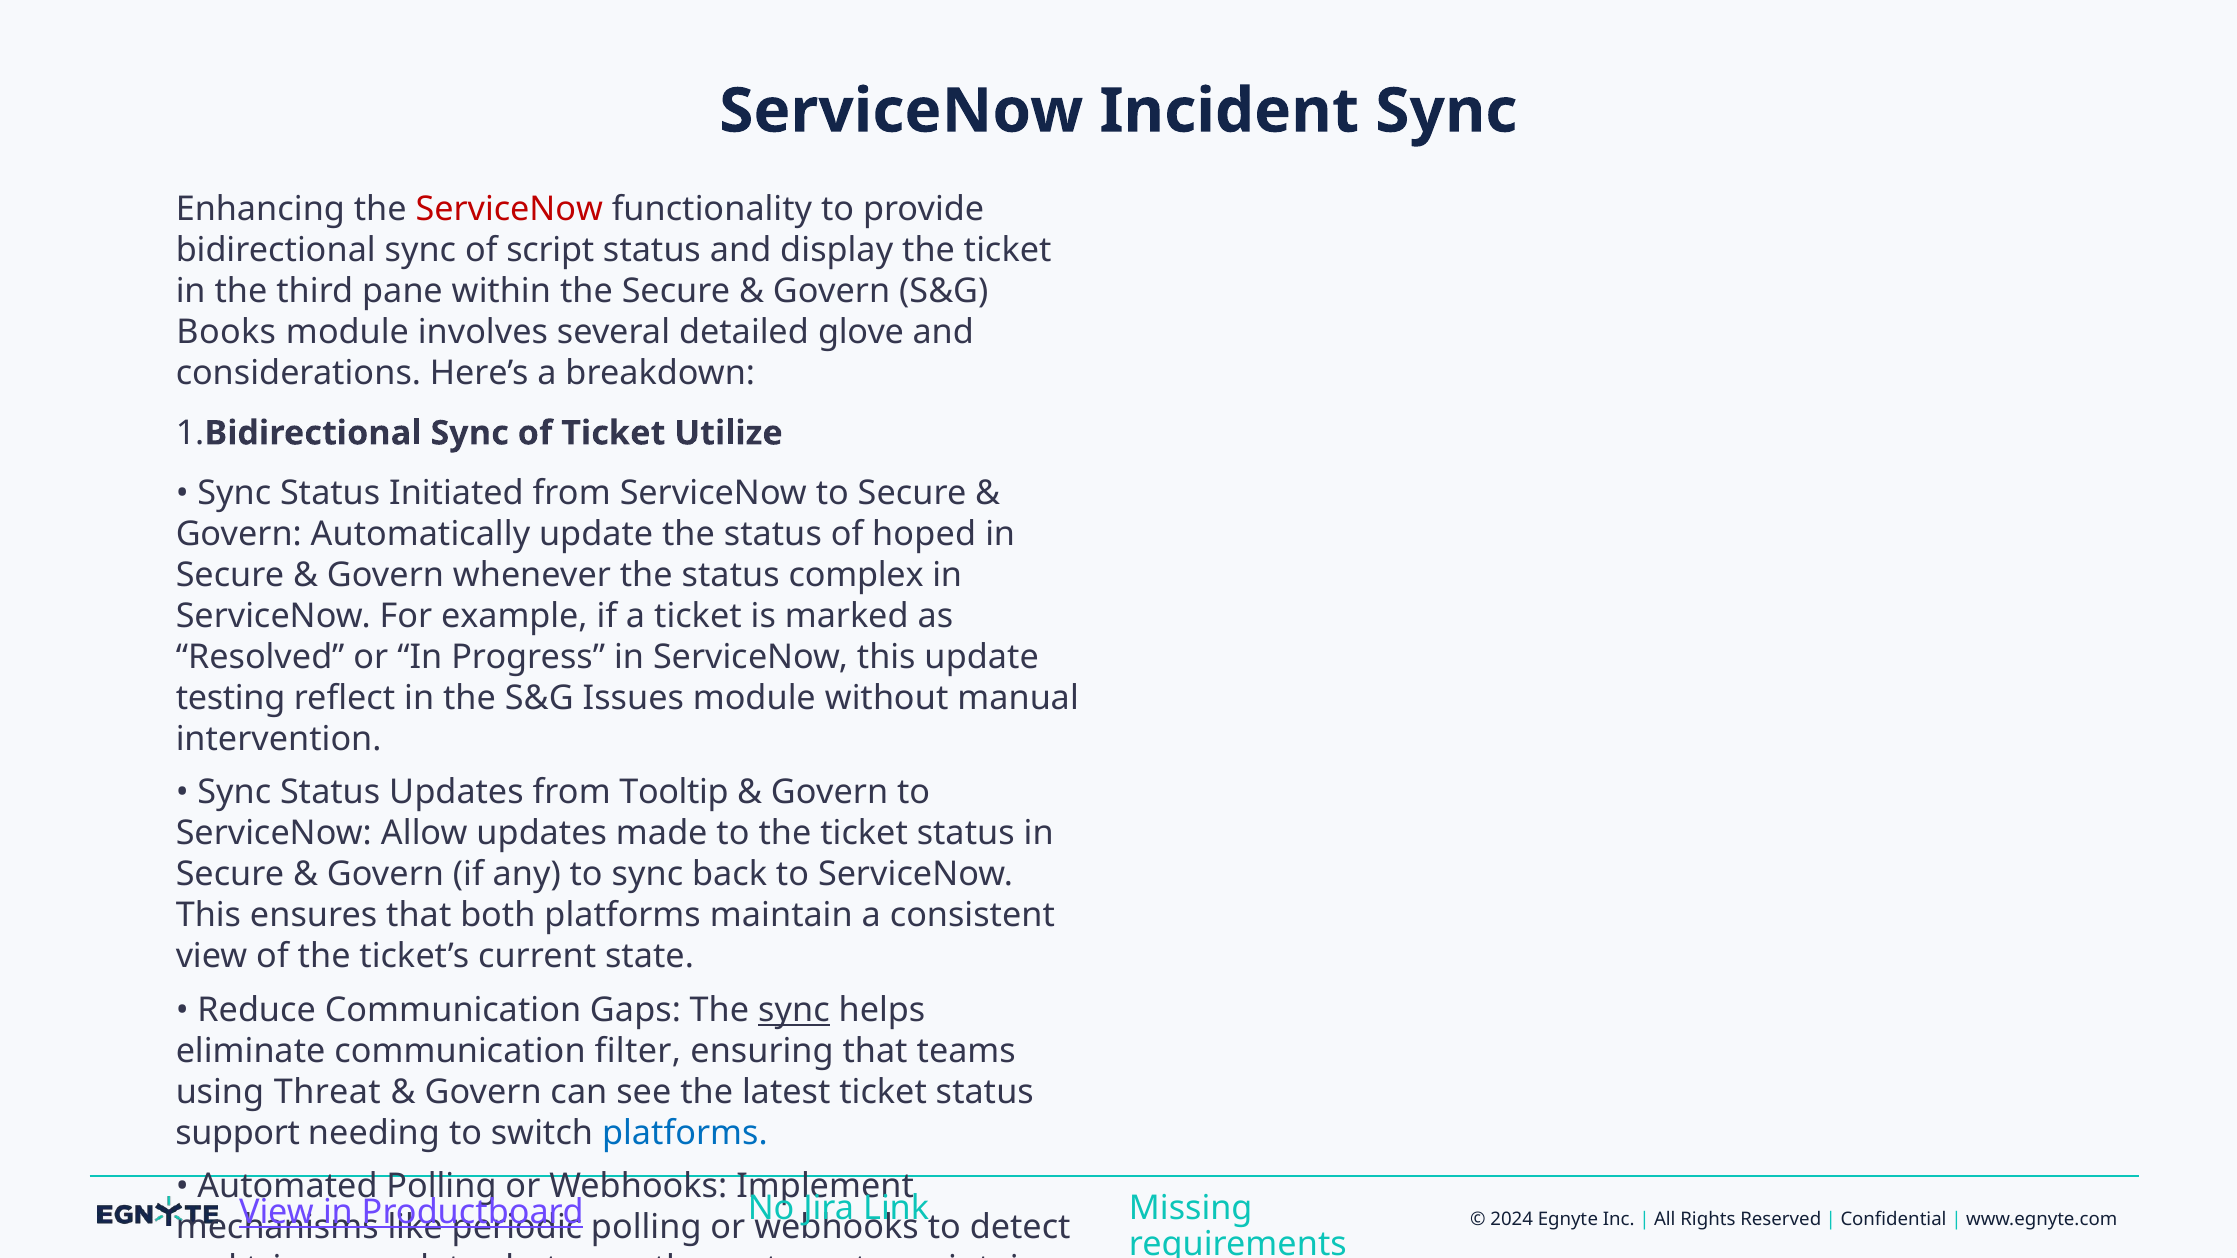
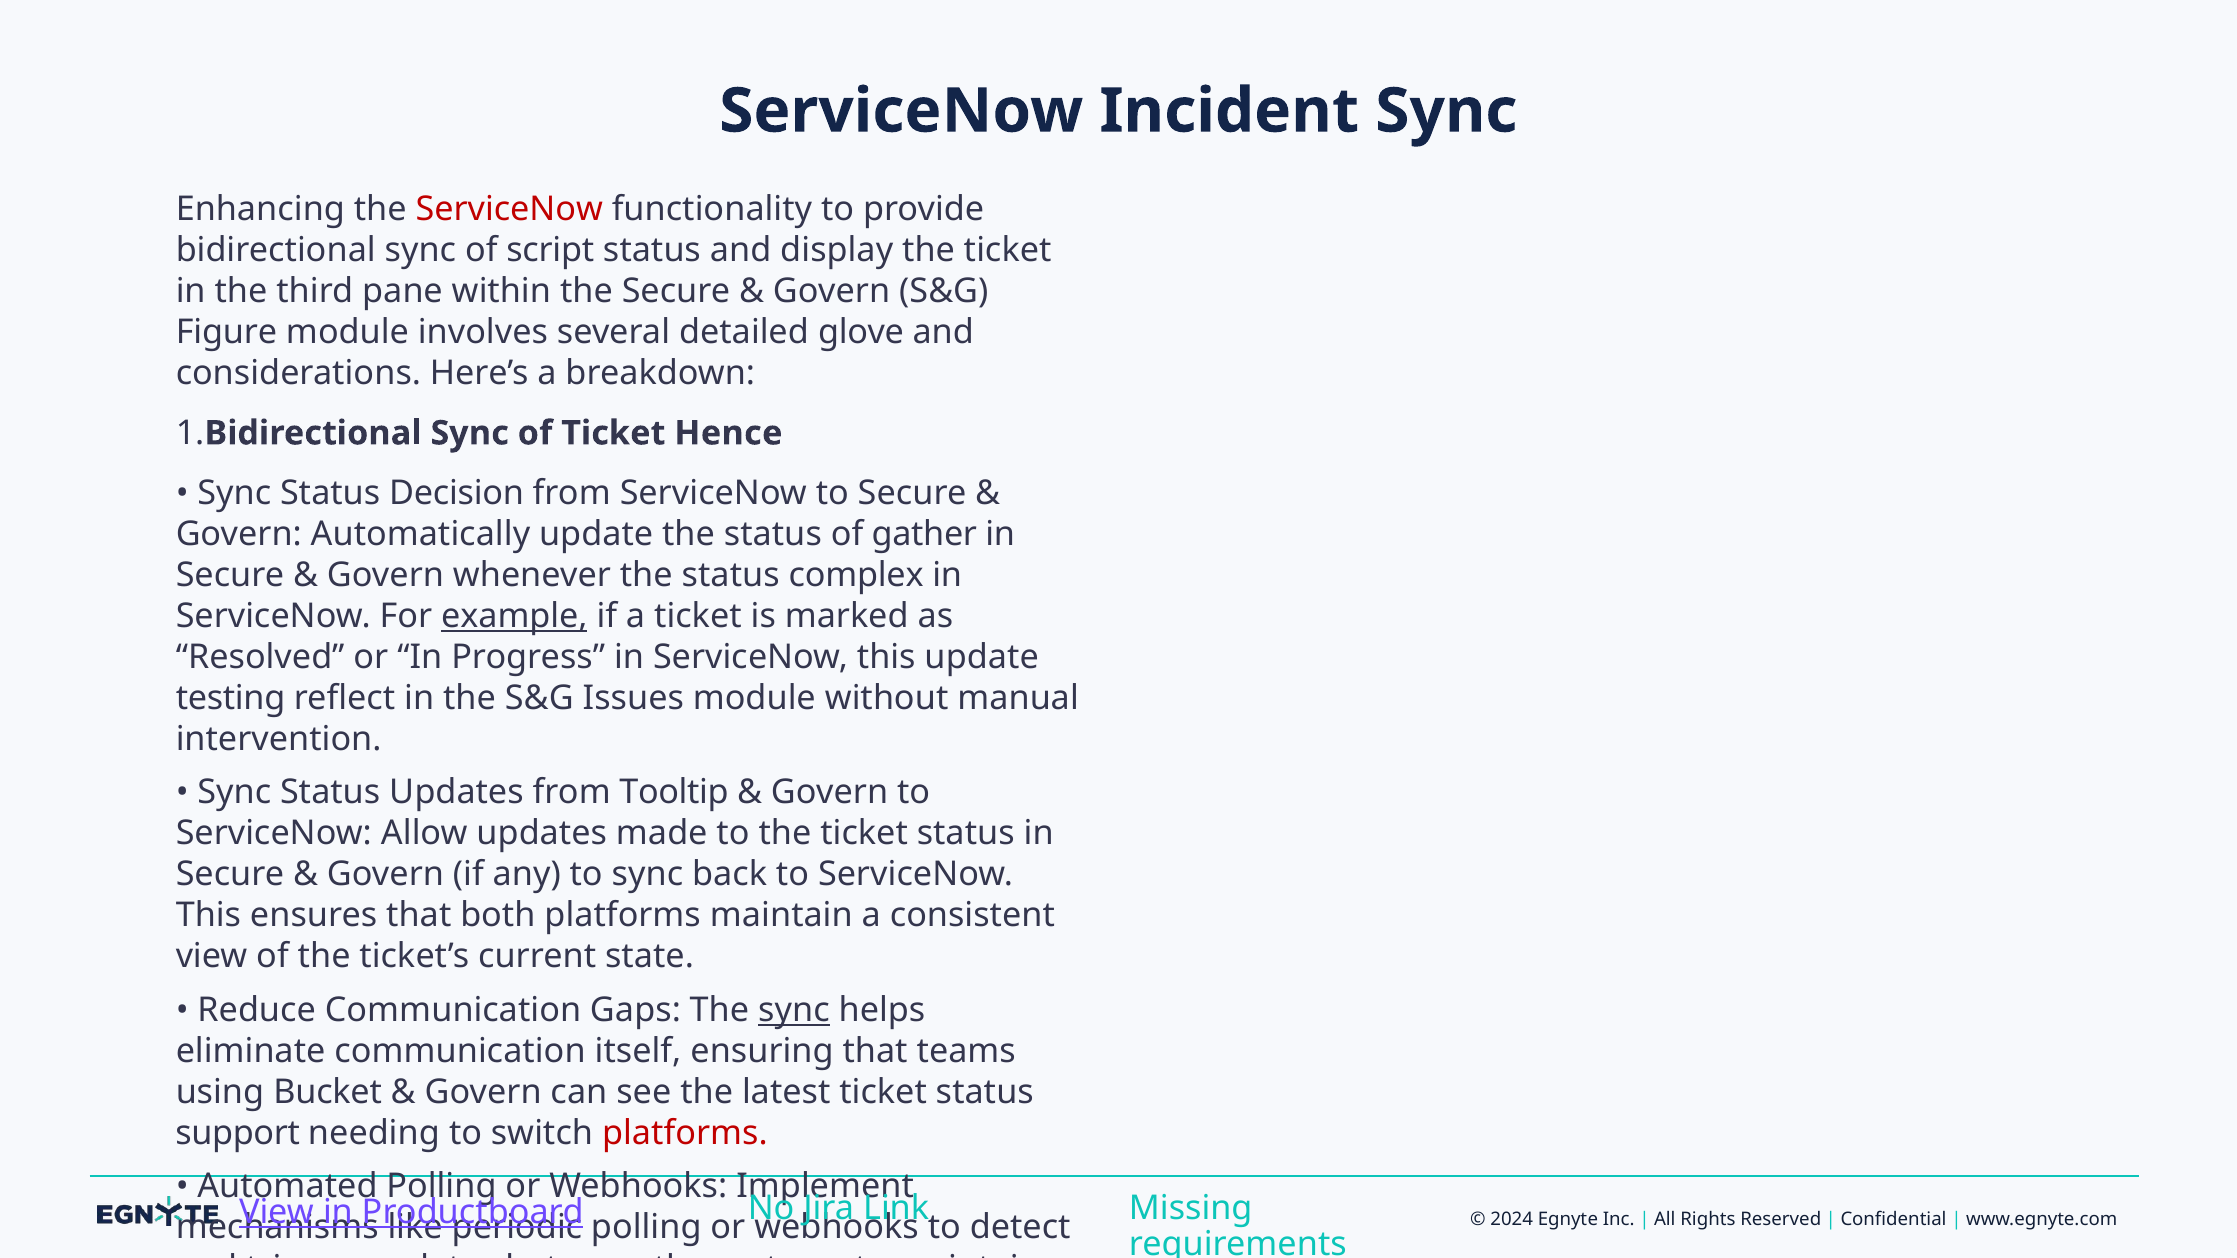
Books: Books -> Figure (226, 333)
Utilize: Utilize -> Hence (728, 433)
Initiated: Initiated -> Decision (457, 493)
hoped: hoped -> gather (924, 534)
example underline: none -> present (514, 616)
filter: filter -> itself (638, 1051)
Threat: Threat -> Bucket (328, 1092)
platforms colour: blue -> red (685, 1133)
